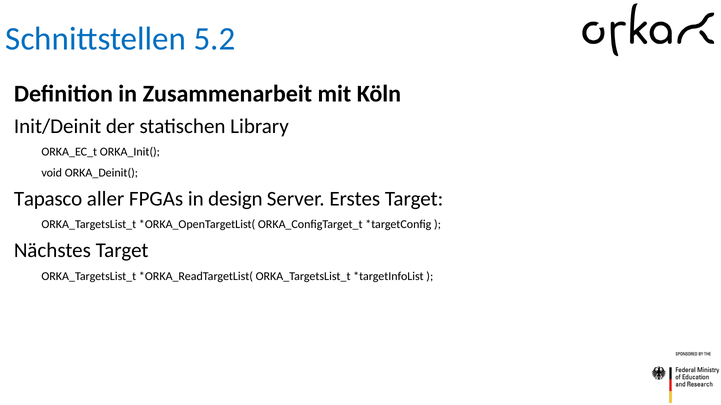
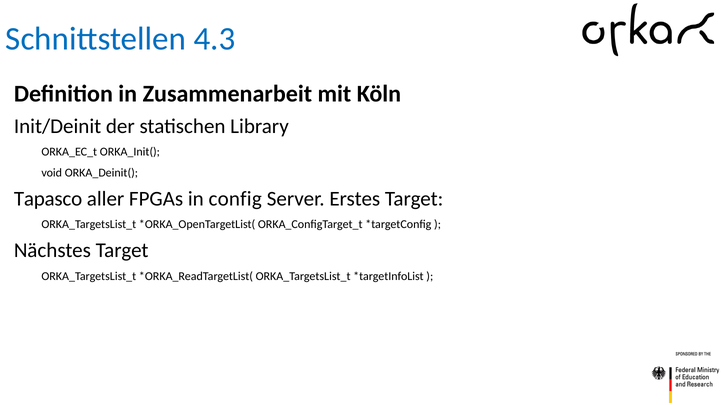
5.2: 5.2 -> 4.3 (215, 39)
design: design -> config (235, 199)
